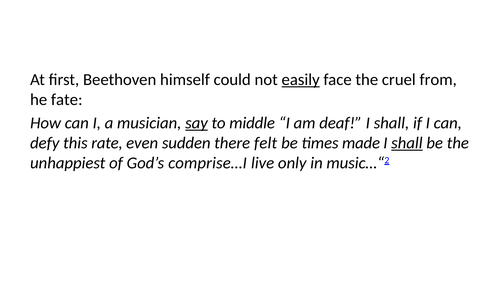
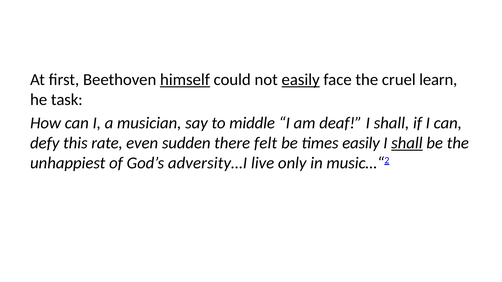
himself underline: none -> present (185, 80)
from: from -> learn (438, 80)
fate: fate -> task (67, 100)
say underline: present -> none (196, 123)
times made: made -> easily (361, 143)
comprise…I: comprise…I -> adversity…I (208, 163)
